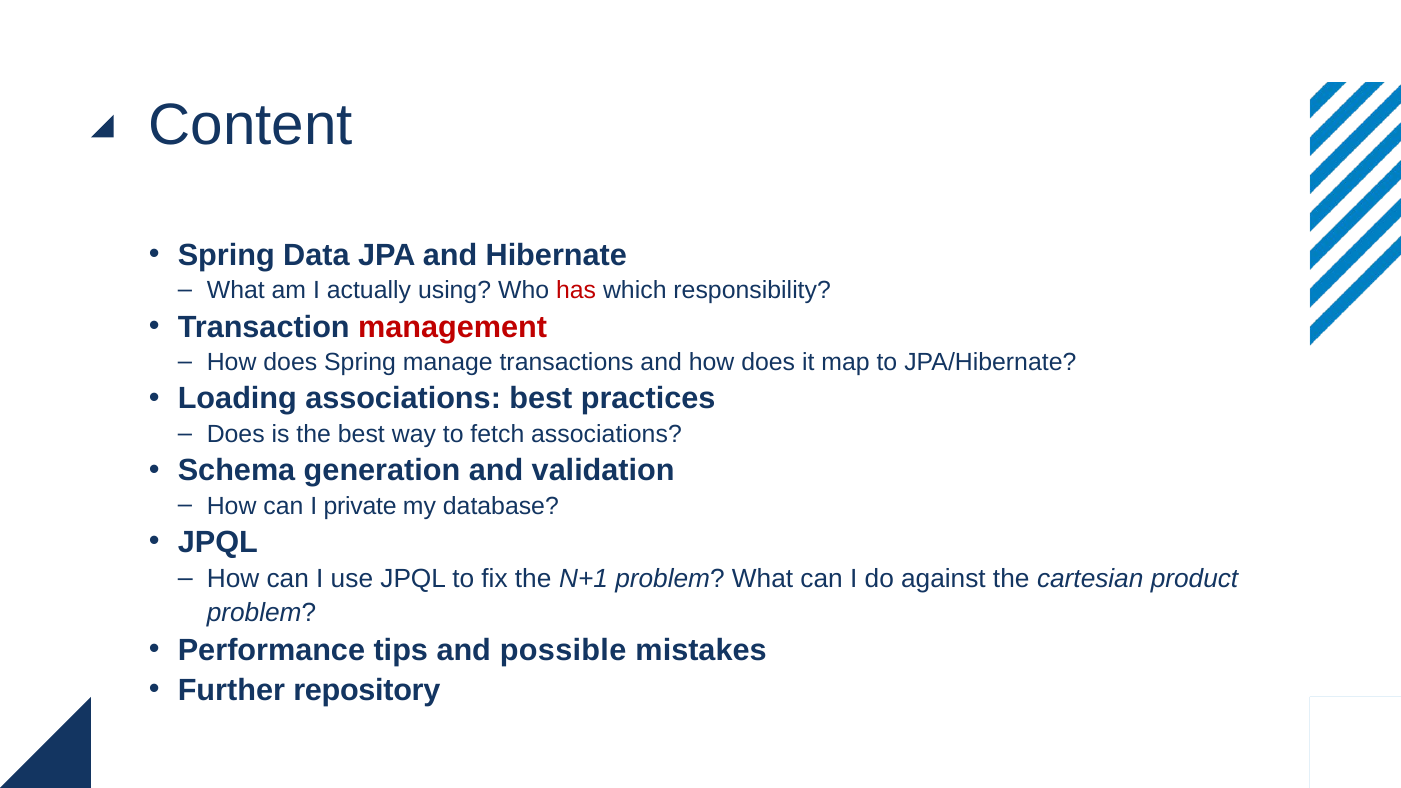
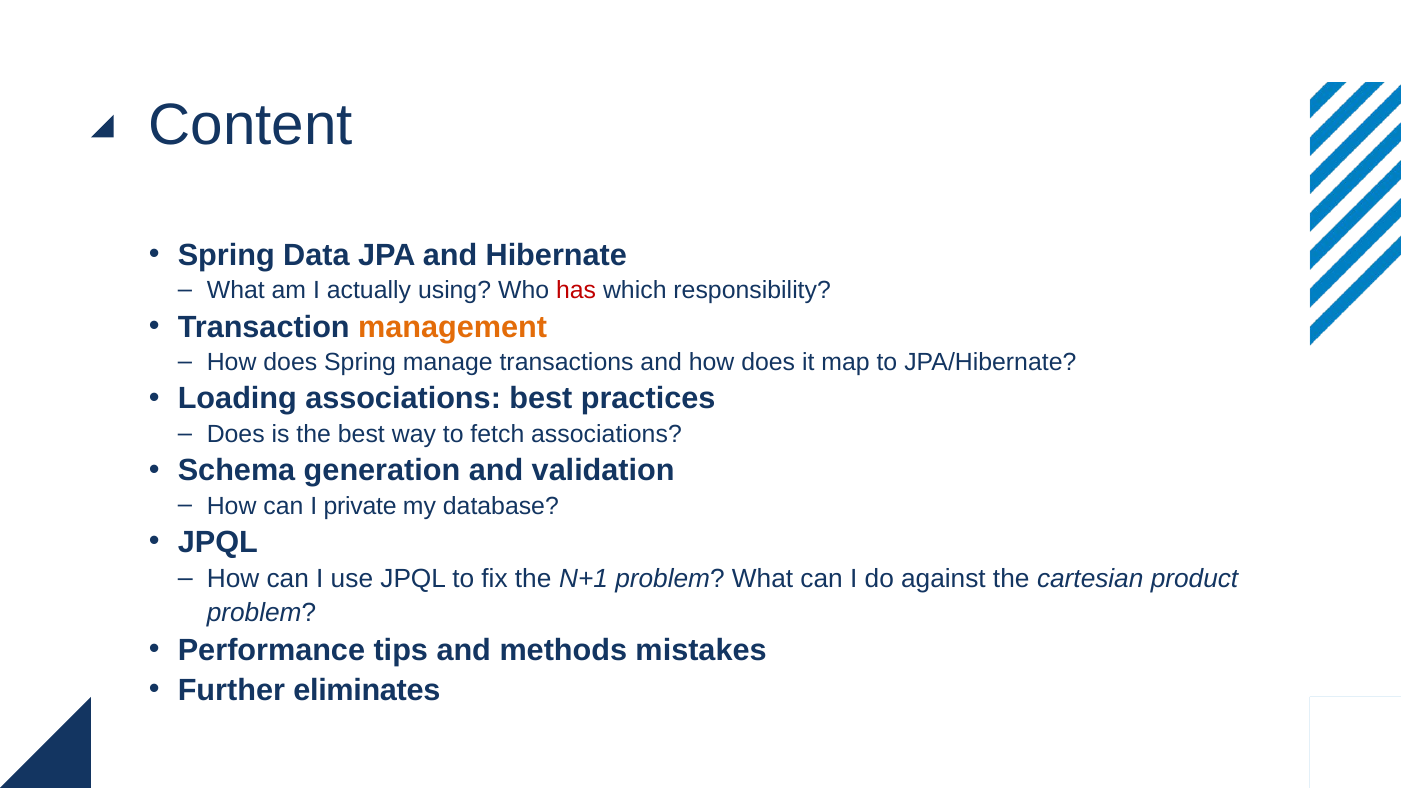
management colour: red -> orange (453, 327)
possible: possible -> methods (563, 650)
repository: repository -> eliminates (367, 690)
